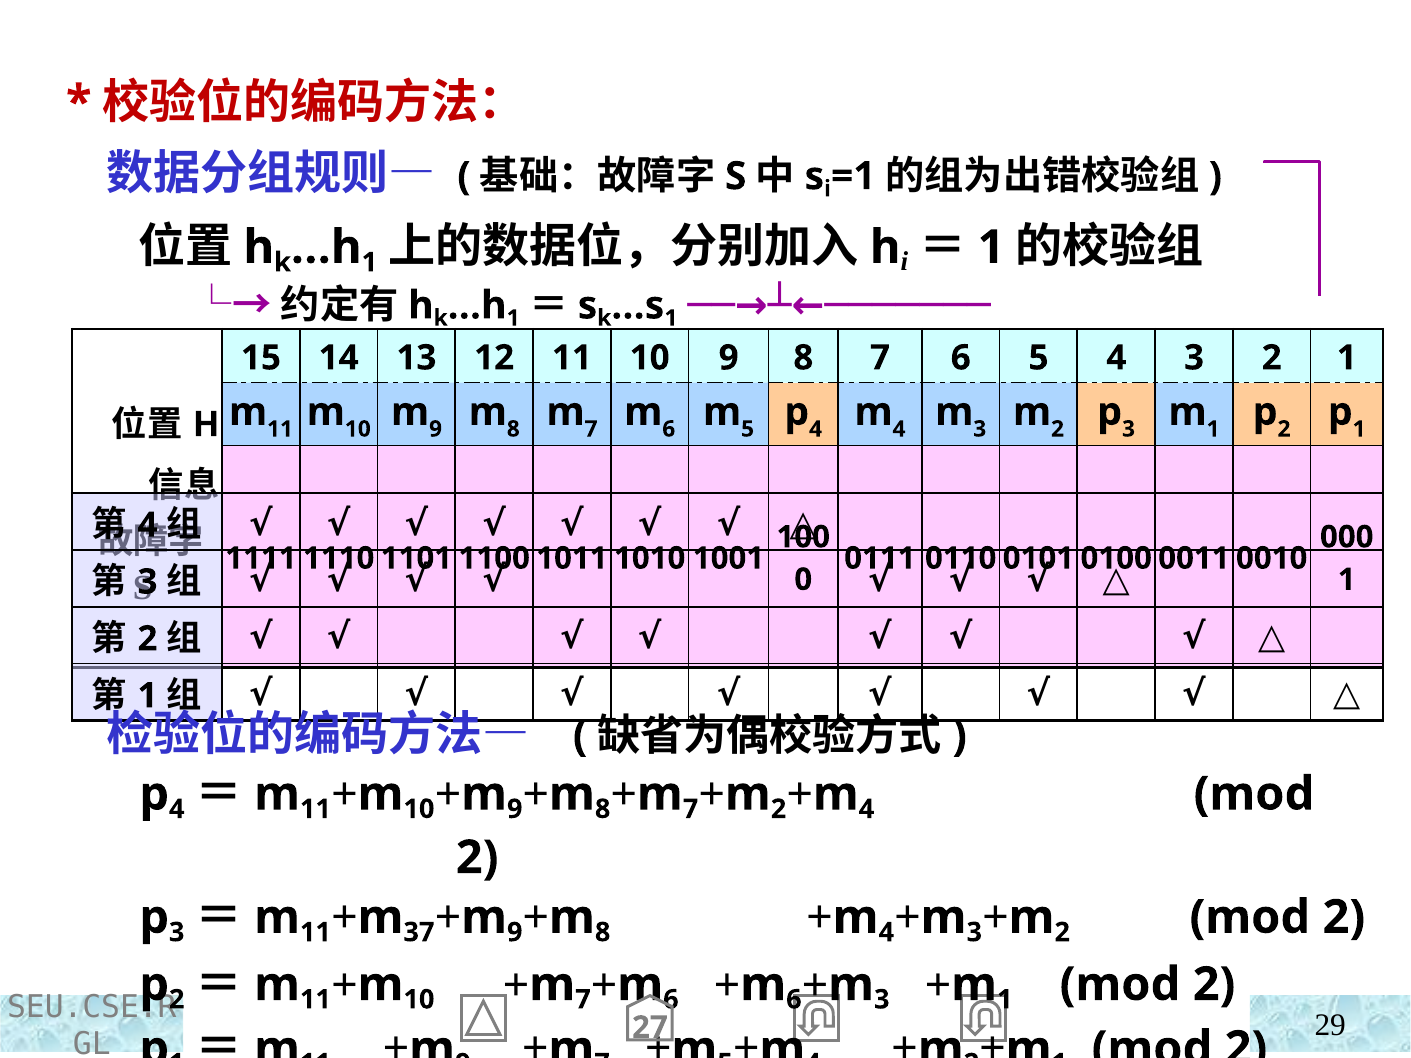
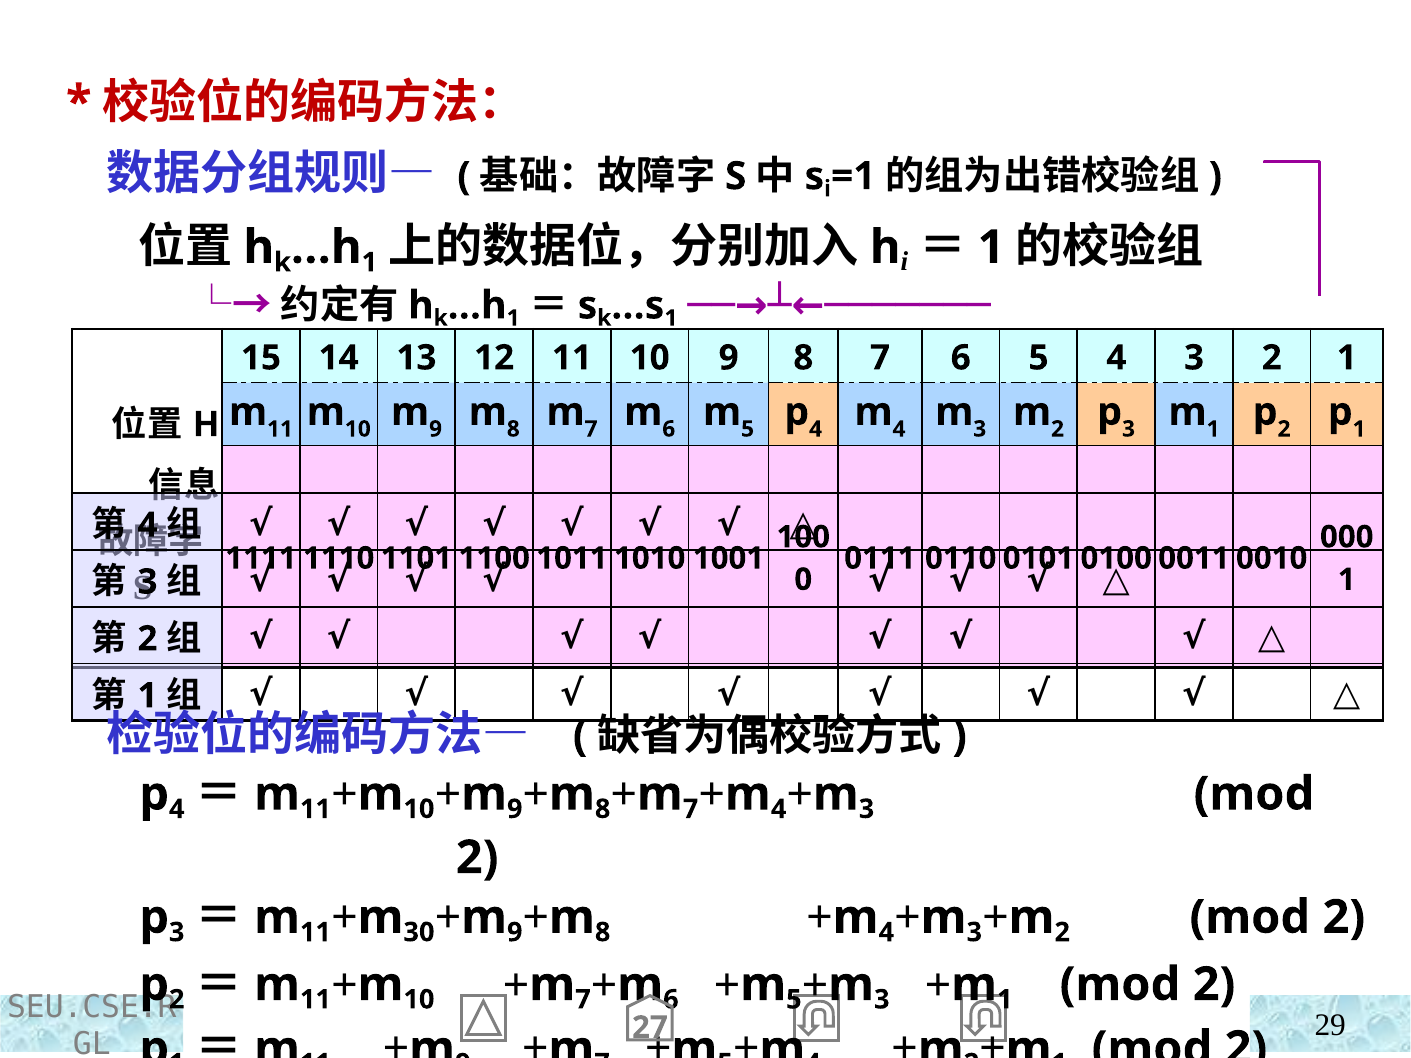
2: 2 -> 4 (779, 809)
4: 4 -> 3 (867, 809)
37: 37 -> 30 (419, 932)
6: 6 -> 5 (794, 1000)
